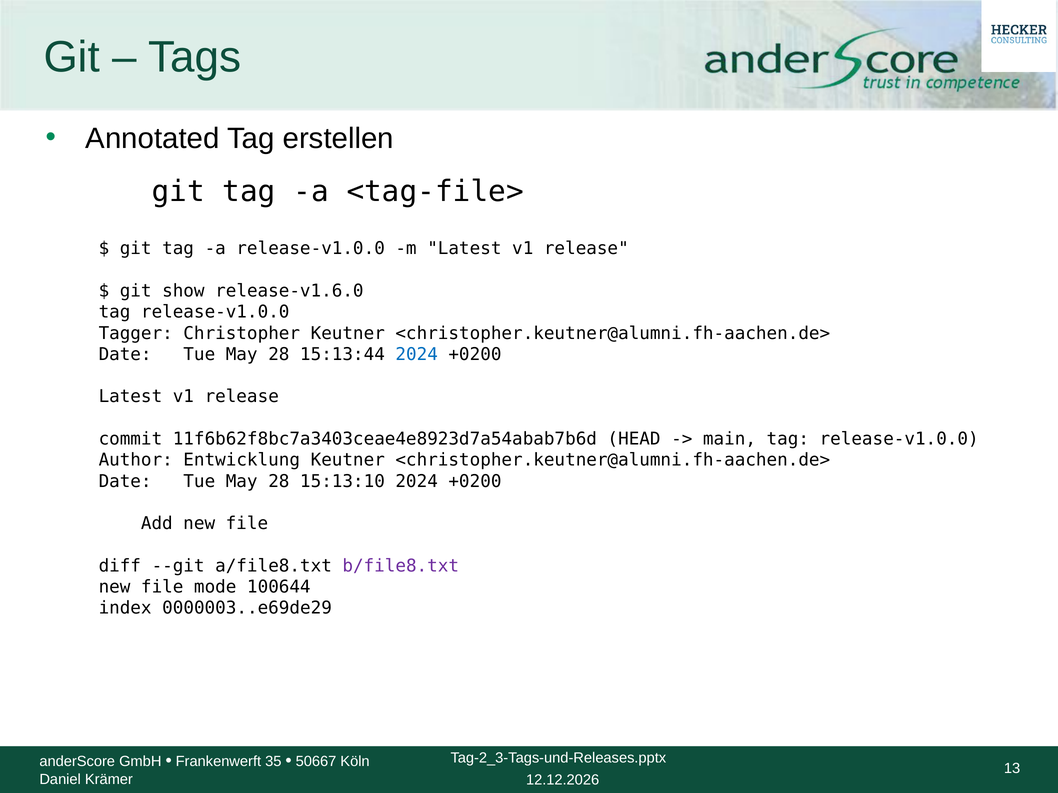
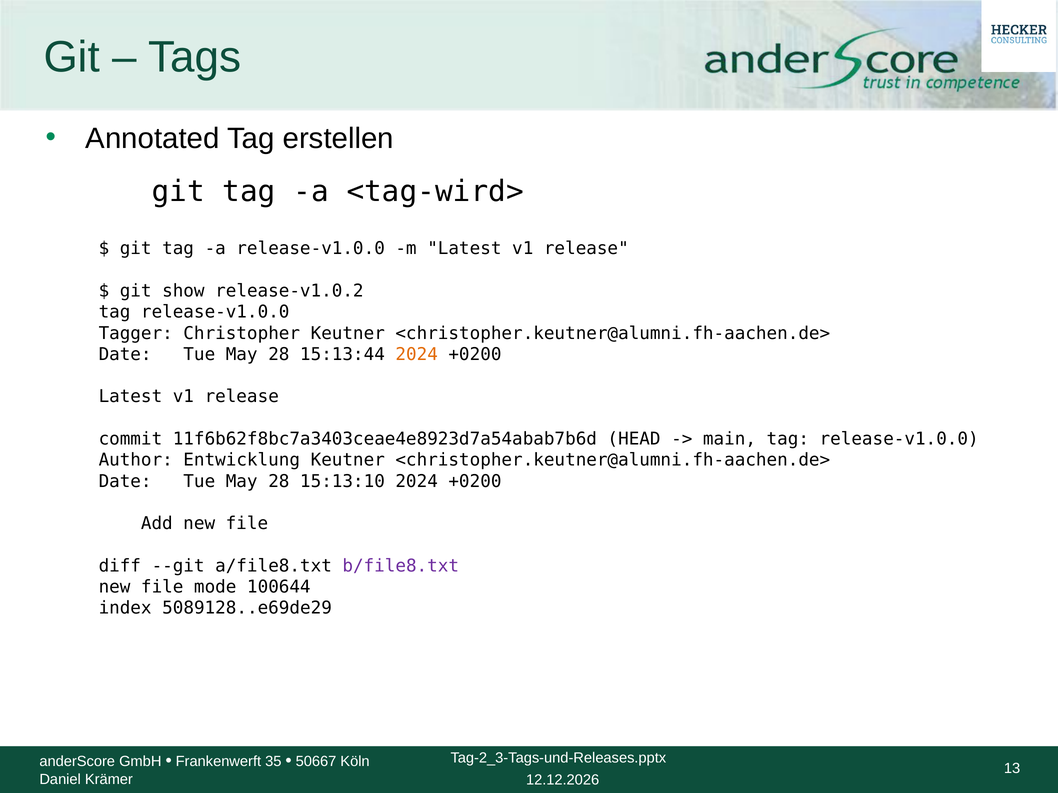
<tag-file>: <tag-file> -> <tag-wird> (435, 191)
release-v1.6.0: release-v1.6.0 -> release-v1.0.2 (289, 291)
2024 colour: blue -> orange (417, 355)
0000003..e69de29: 0000003..e69de29 -> 5089128..e69de29 (247, 609)
